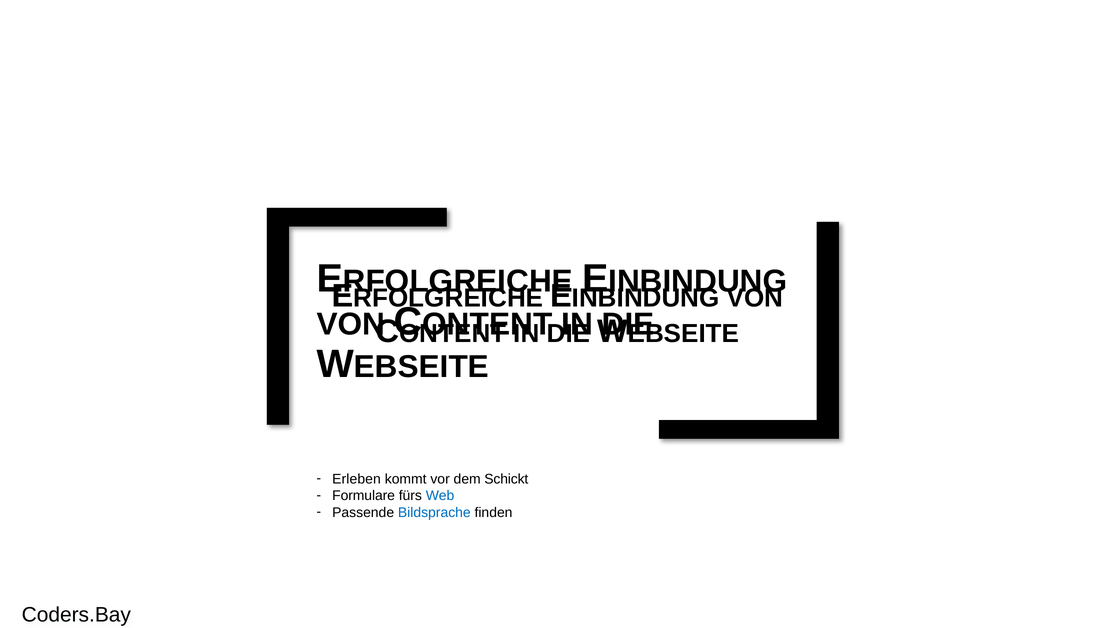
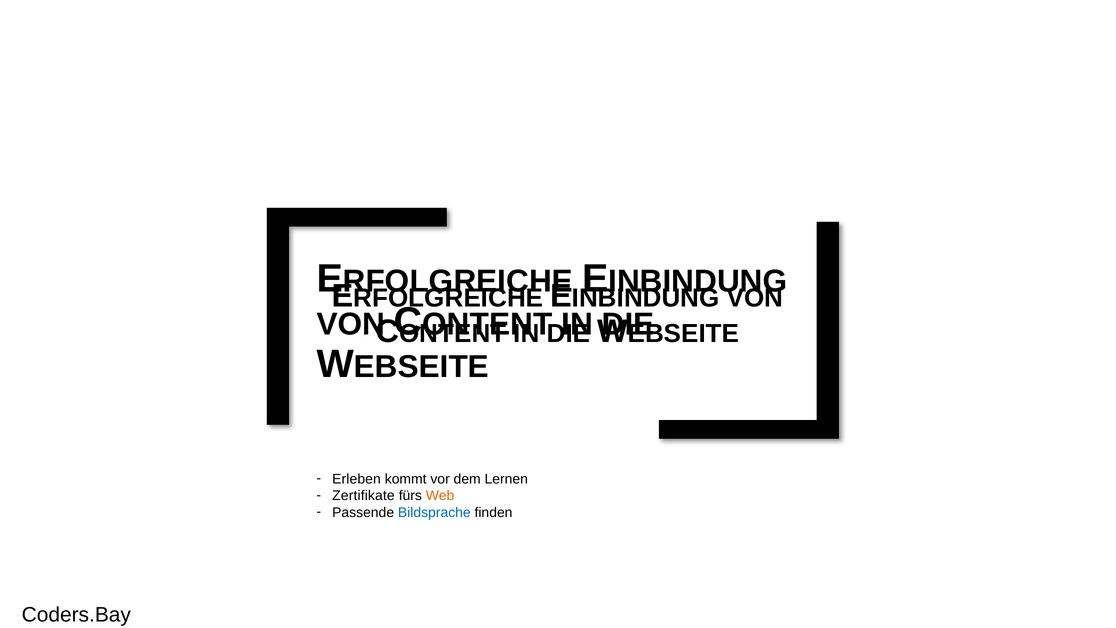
Schickt: Schickt -> Lernen (506, 479)
Formulare: Formulare -> Zertifikate (363, 495)
Web colour: blue -> orange (440, 495)
